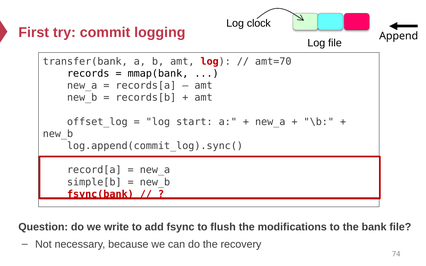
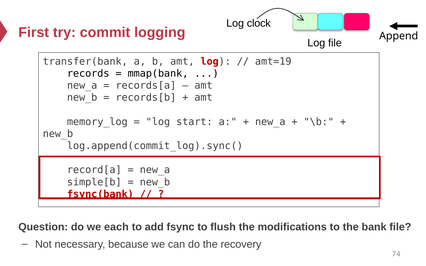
amt=70: amt=70 -> amt=19 (273, 61)
offset_log: offset_log -> memory_log (97, 122)
write: write -> each (116, 227)
